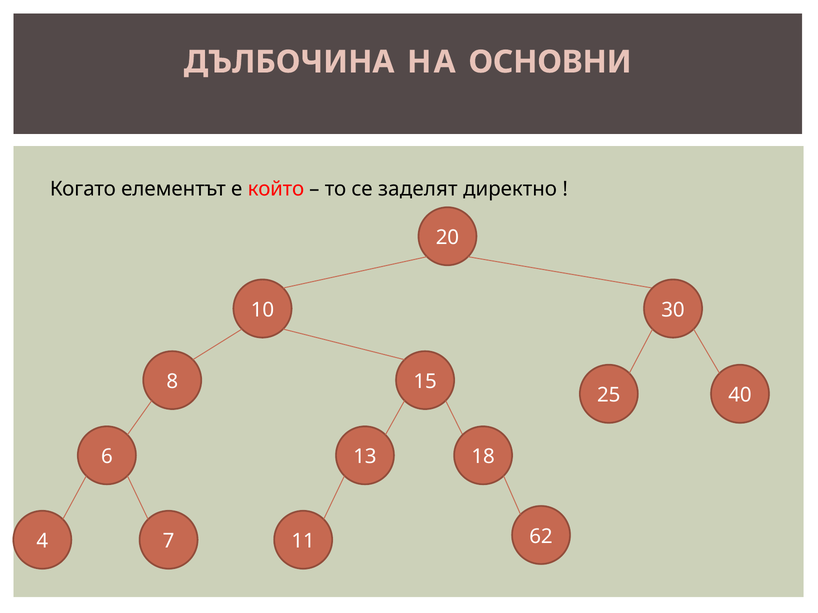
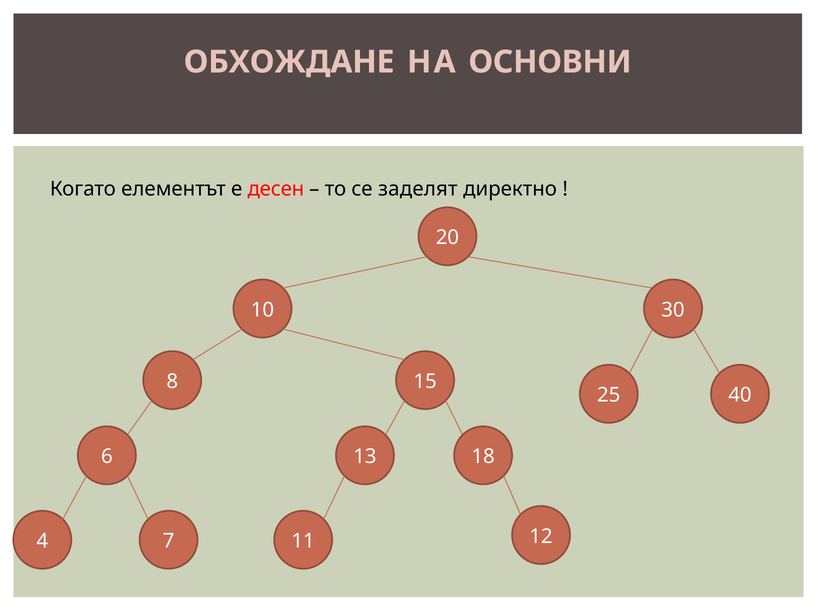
ДЪЛБОЧИНА: ДЪЛБОЧИНА -> ОБХОЖДАНЕ (289, 62)
който: който -> десен (276, 189)
62: 62 -> 12 (541, 537)
